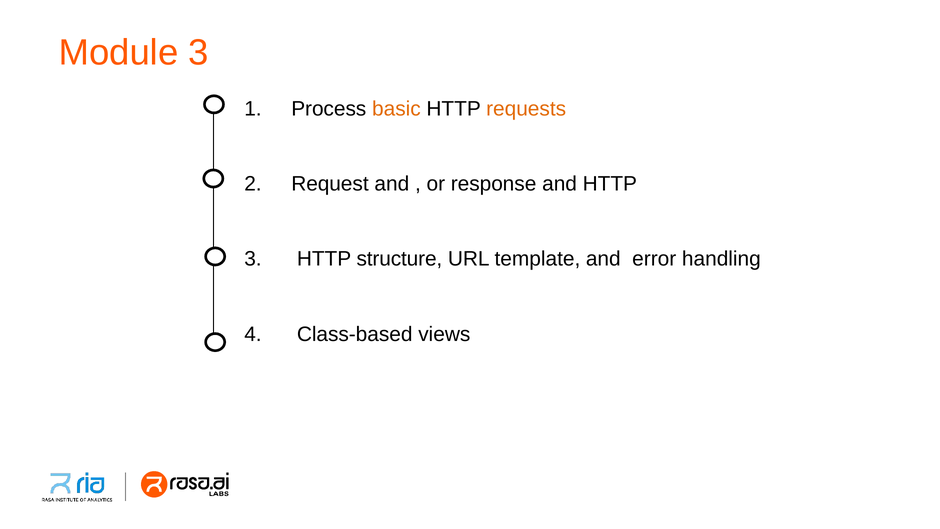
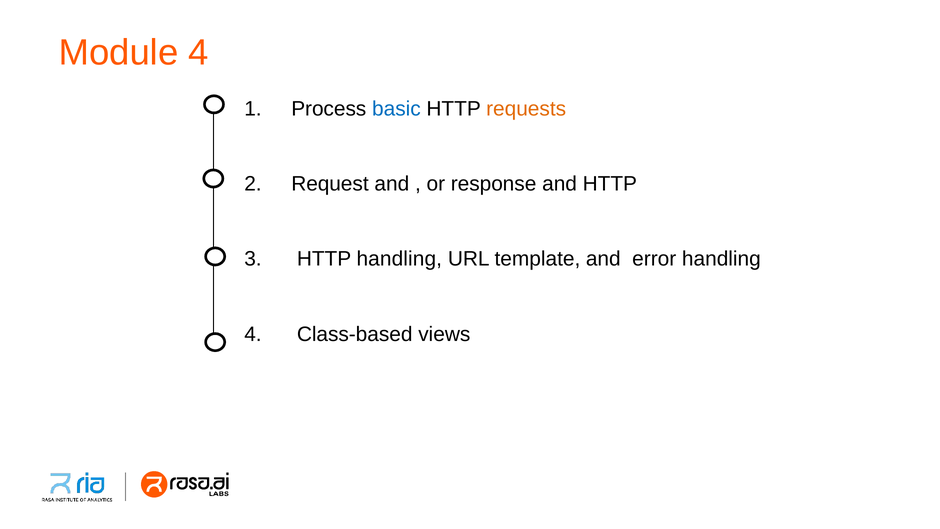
Module 3: 3 -> 4 (199, 52)
basic colour: orange -> blue (396, 109)
HTTP structure: structure -> handling (399, 259)
